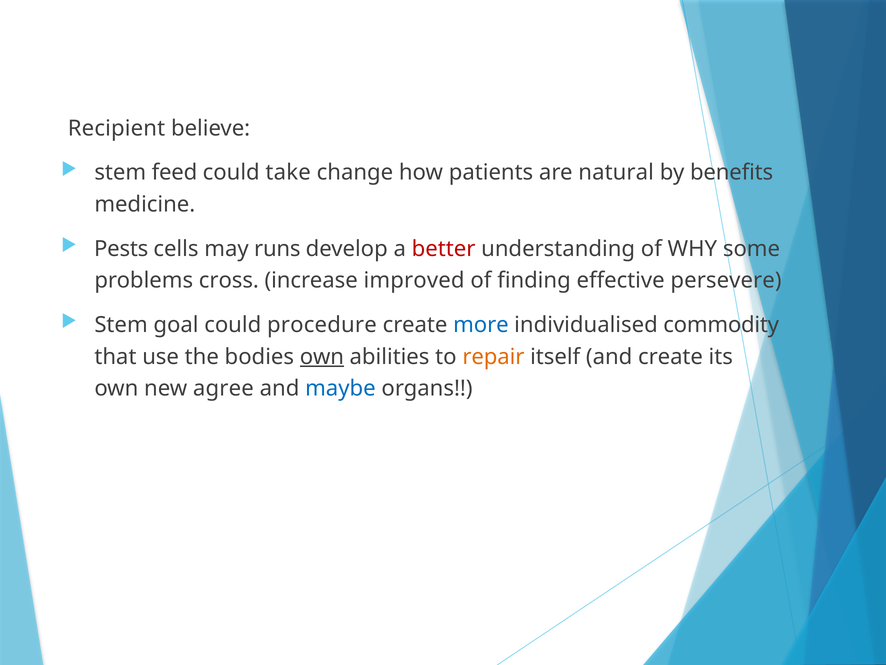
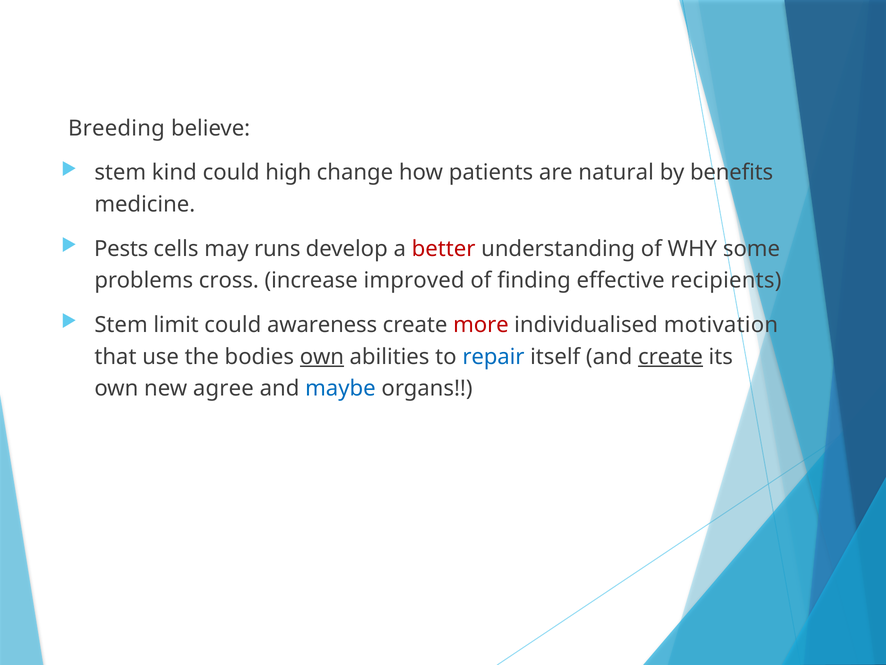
Recipient: Recipient -> Breeding (116, 128)
feed: feed -> kind (174, 172)
take: take -> high (288, 172)
persevere: persevere -> recipients (726, 280)
goal: goal -> limit (176, 325)
procedure: procedure -> awareness (322, 325)
more colour: blue -> red (481, 325)
commodity: commodity -> motivation (721, 325)
repair colour: orange -> blue (493, 356)
create underline: none -> present (671, 356)
